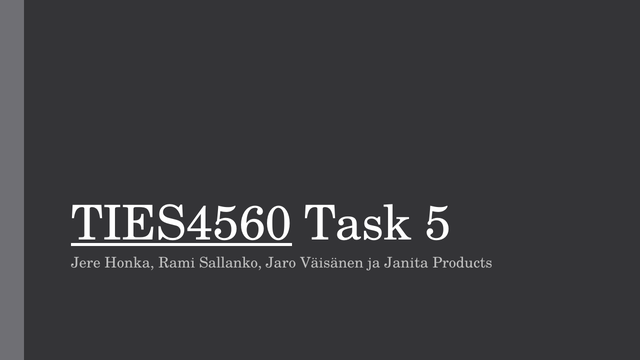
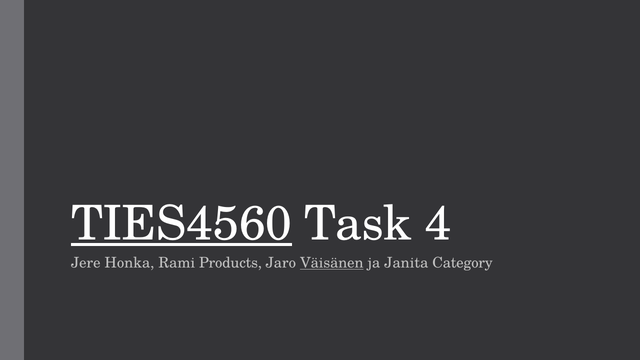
5: 5 -> 4 (438, 224)
Sallanko: Sallanko -> Products (230, 263)
Väisänen underline: none -> present (332, 263)
Products: Products -> Category (463, 263)
